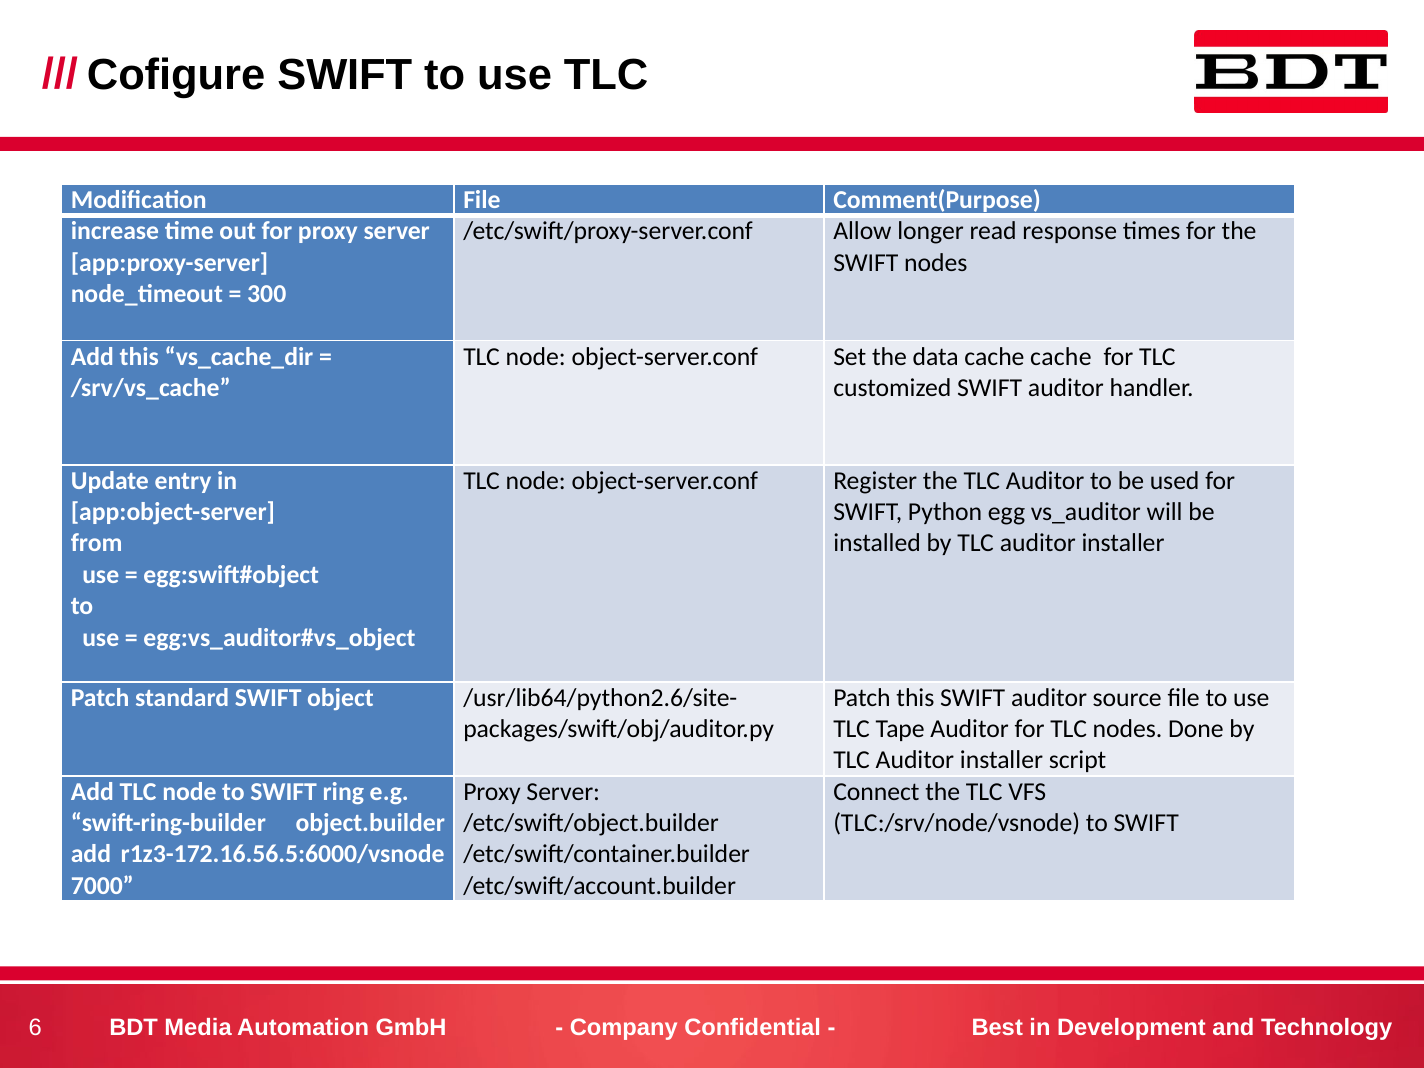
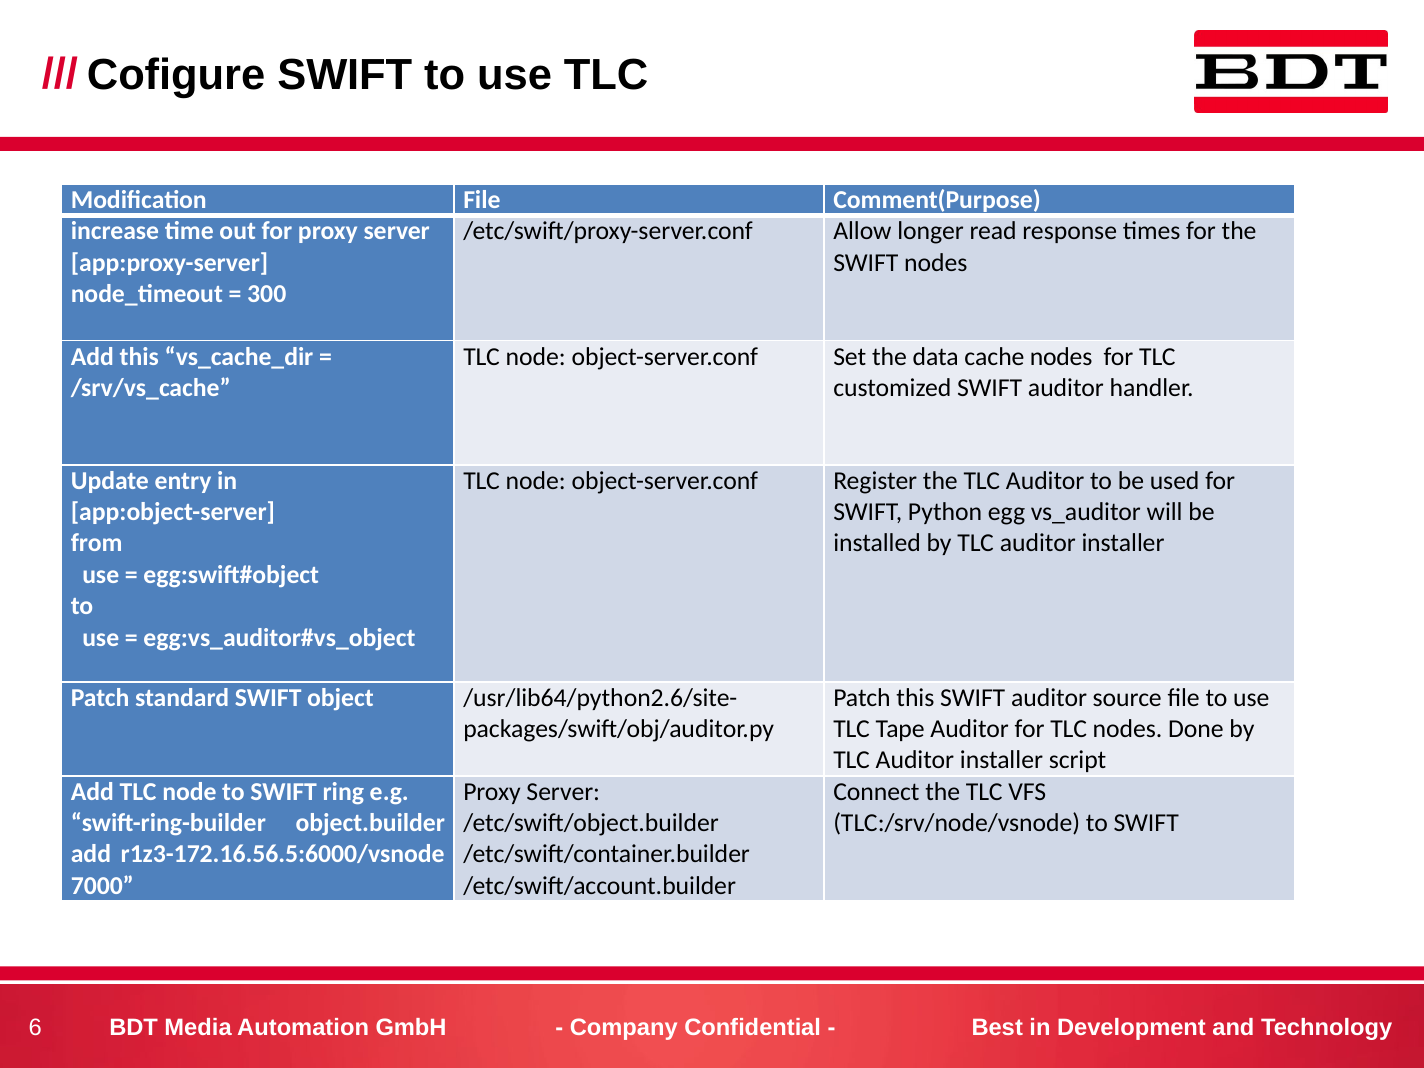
cache cache: cache -> nodes (1061, 357)
